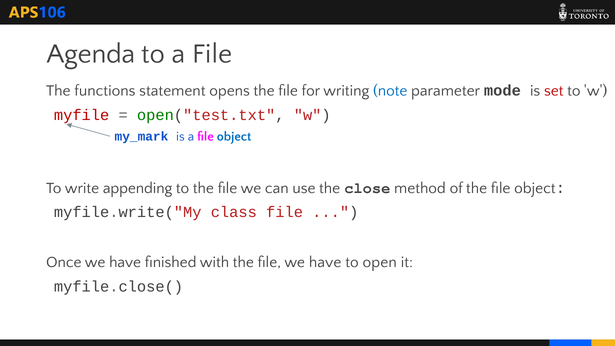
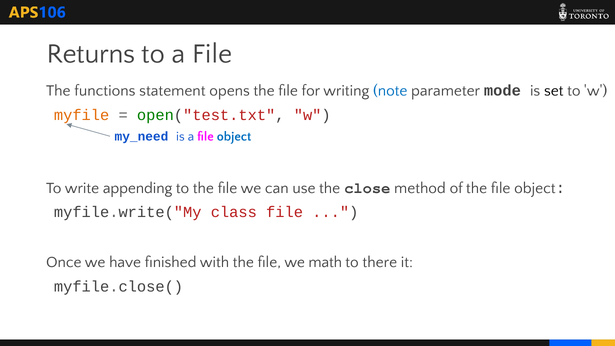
Agenda: Agenda -> Returns (91, 54)
set colour: red -> black (554, 91)
myfile colour: red -> orange (82, 115)
my_mark: my_mark -> my_need (141, 137)
file we have: have -> math (325, 262)
open: open -> there (380, 262)
